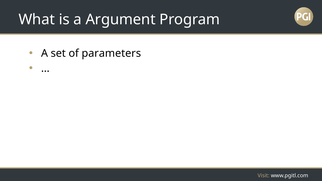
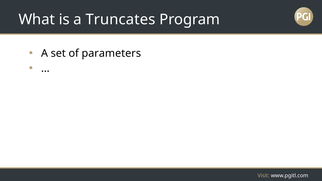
Argument: Argument -> Truncates (121, 19)
